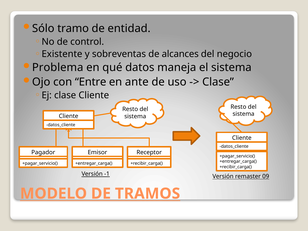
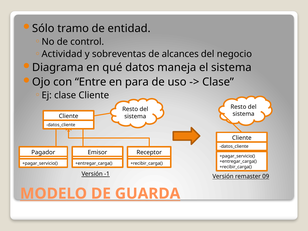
Existente: Existente -> Actividad (62, 54)
Problema: Problema -> Diagrama (58, 68)
ante: ante -> para (137, 82)
TRAMOS: TRAMOS -> GUARDA (148, 194)
